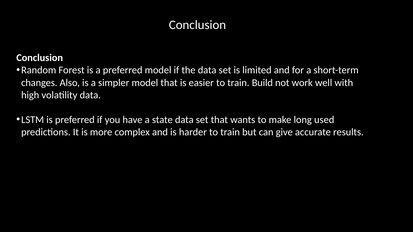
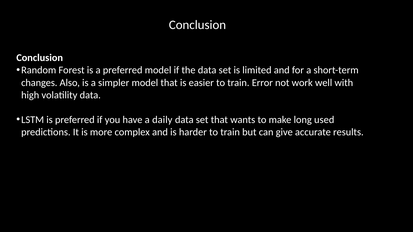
Build: Build -> Error (262, 83)
state: state -> daily (162, 120)
